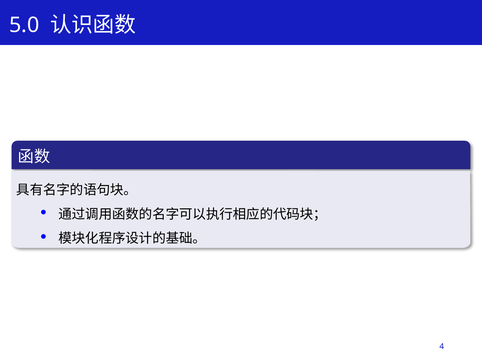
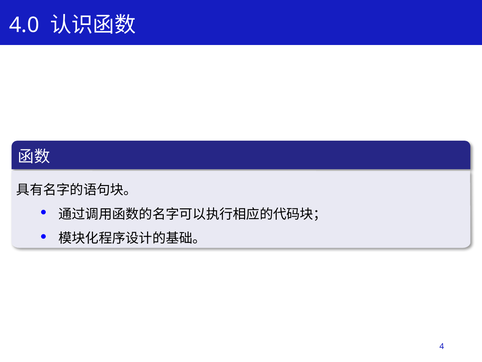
5.0: 5.0 -> 4.0 (24, 25)
